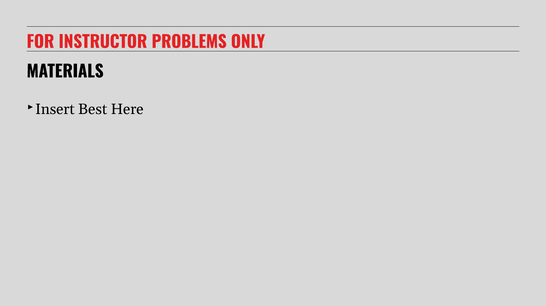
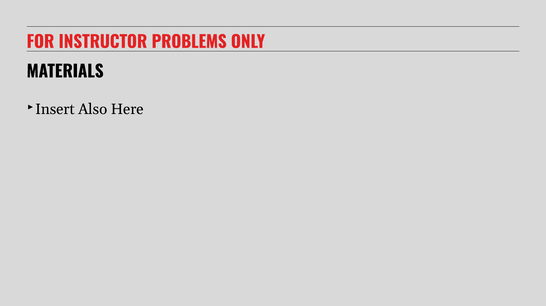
Best: Best -> Also (93, 109)
